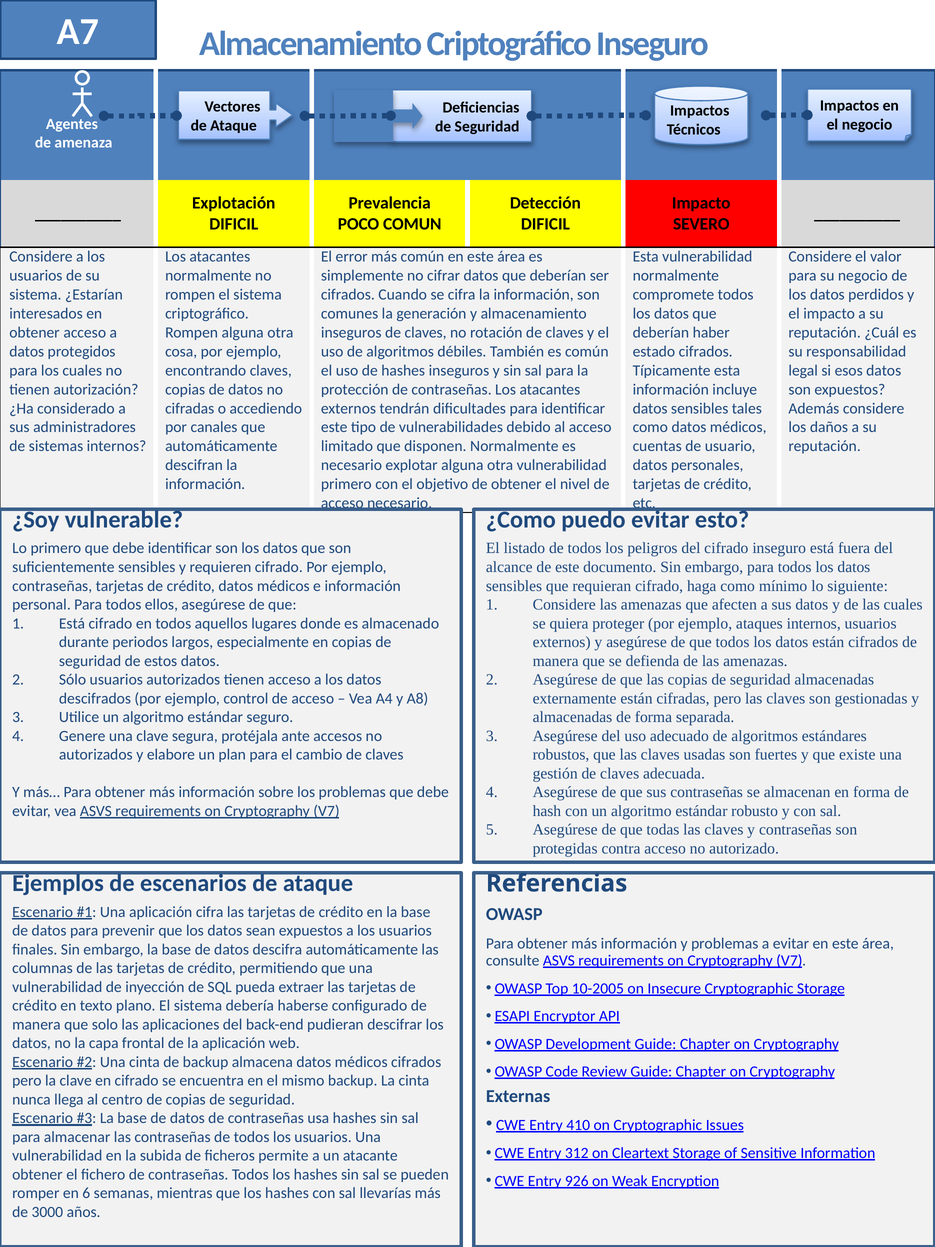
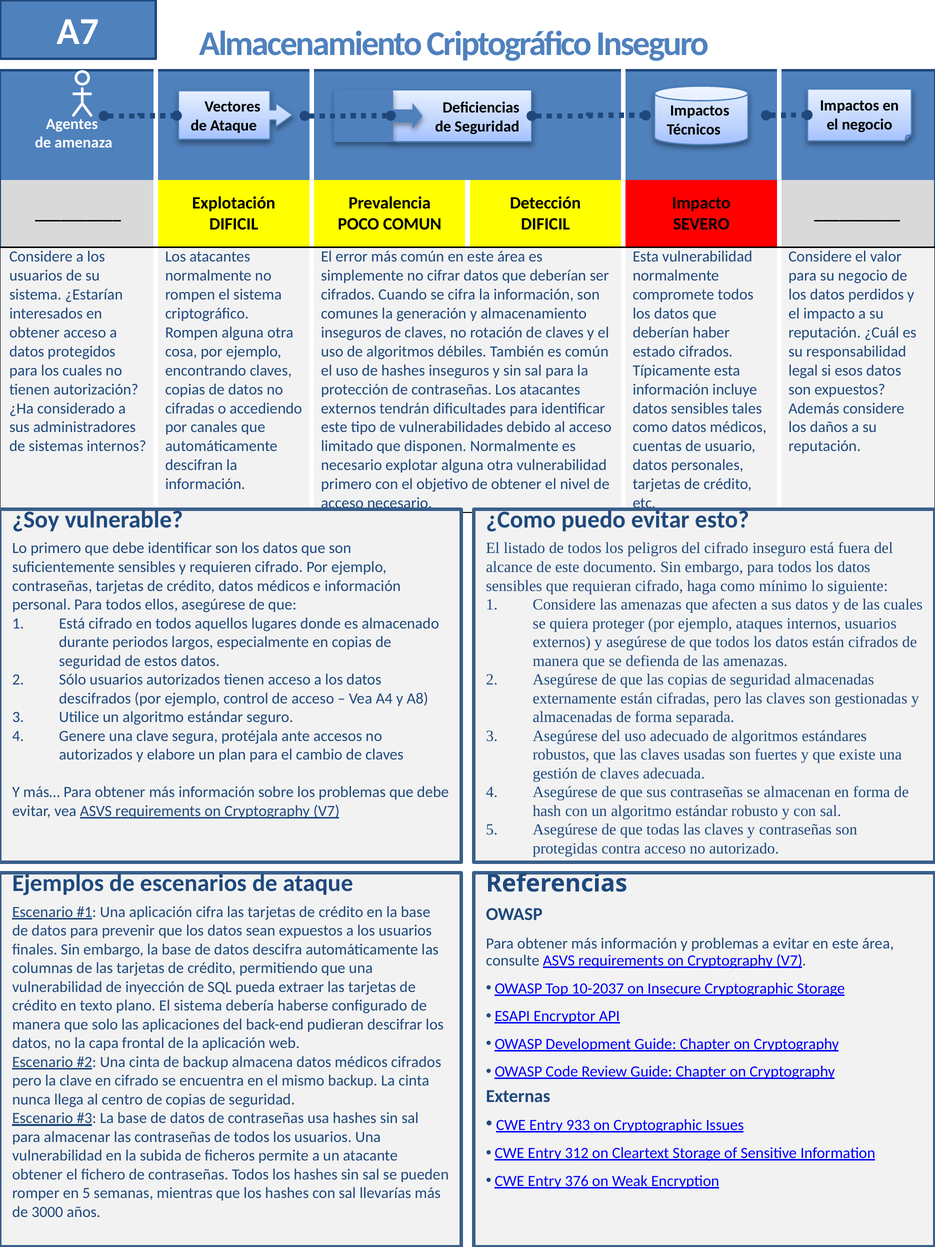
10-2005: 10-2005 -> 10-2037 (598, 988)
410: 410 -> 933 (578, 1125)
926: 926 -> 376 (577, 1181)
en 6: 6 -> 5 (86, 1193)
